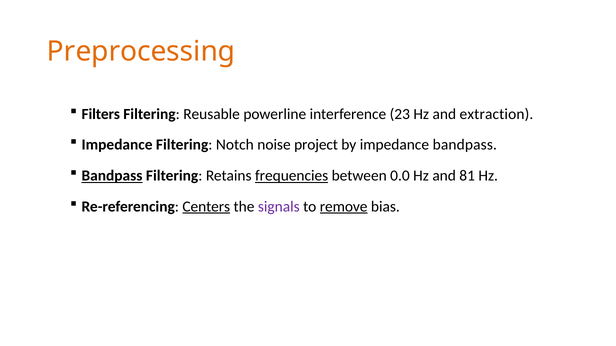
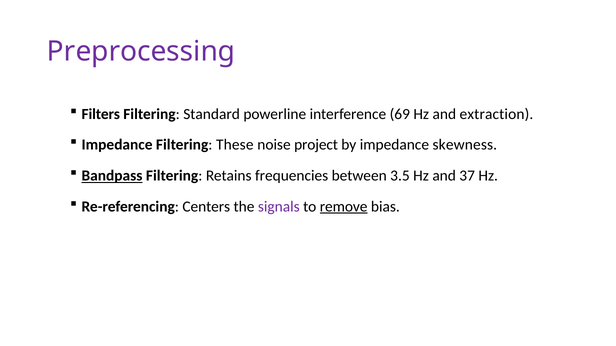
Preprocessing colour: orange -> purple (141, 52)
Reusable: Reusable -> Standard (212, 114)
23: 23 -> 69 (400, 114)
Notch: Notch -> These (235, 145)
impedance bandpass: bandpass -> skewness (465, 145)
frequencies underline: present -> none (292, 176)
0.0: 0.0 -> 3.5 (400, 176)
81: 81 -> 37 (467, 176)
Centers underline: present -> none (206, 207)
